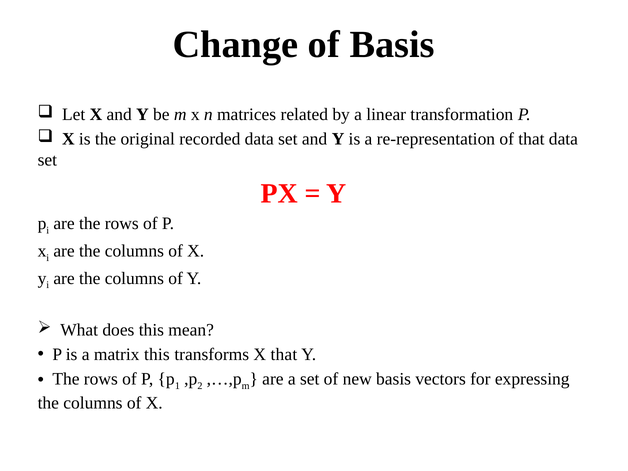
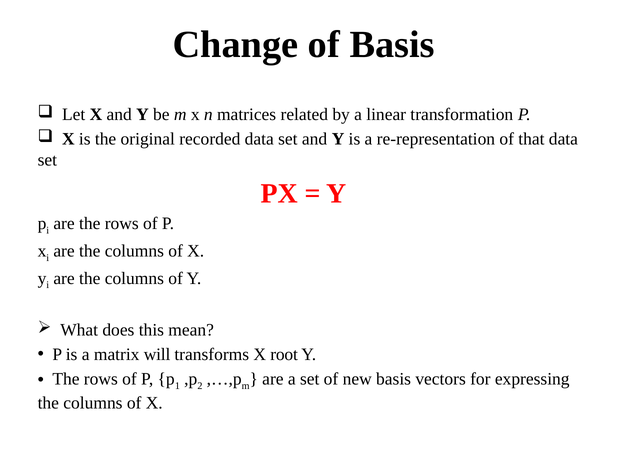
matrix this: this -> will (157, 355)
X that: that -> root (284, 355)
